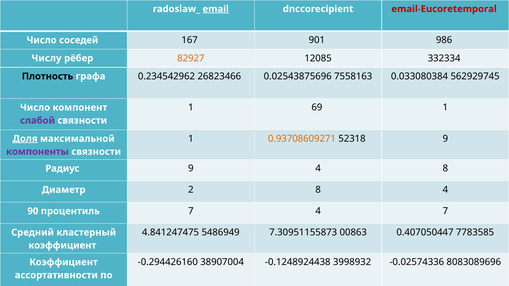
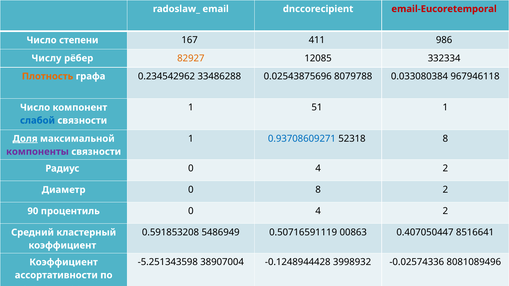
email underline: present -> none (216, 9)
Число соседей: соседей -> степени (79, 40)
901: 901 -> 411 (317, 40)
Плотность colour: black -> orange (48, 76)
26823466: 26823466 -> 33486288 (219, 76)
7558163: 7558163 -> 8079788 (353, 76)
562929745: 562929745 -> 967946118 (475, 76)
69: 69 -> 51 (317, 108)
слабой colour: purple -> blue (37, 121)
0.93708609271 colour: orange -> blue (302, 139)
52318 9: 9 -> 8 (445, 139)
Радиус 9: 9 -> 0 (191, 169)
8: 8 -> 2 (445, 169)
Диаметр 2: 2 -> 0 (191, 190)
8 4: 4 -> 2 (445, 190)
процентиль 7: 7 -> 0 (191, 211)
7: 7 -> 2 (445, 211)
4.841247475: 4.841247475 -> 0.591853208 (170, 233)
7.30951155873: 7.30951155873 -> 0.50716591119 (303, 233)
7783585: 7783585 -> 8516641 (475, 233)
-0.294426160: -0.294426160 -> -5.251343598 (168, 262)
-0.1248924438: -0.1248924438 -> -0.1248944428 (298, 262)
8083089696: 8083089696 -> 8081089496 (474, 262)
